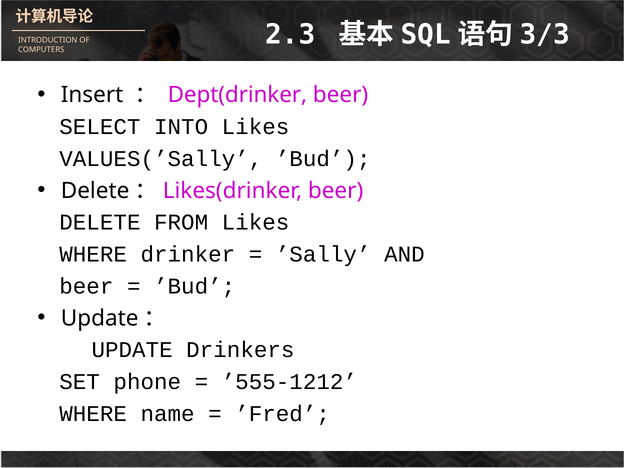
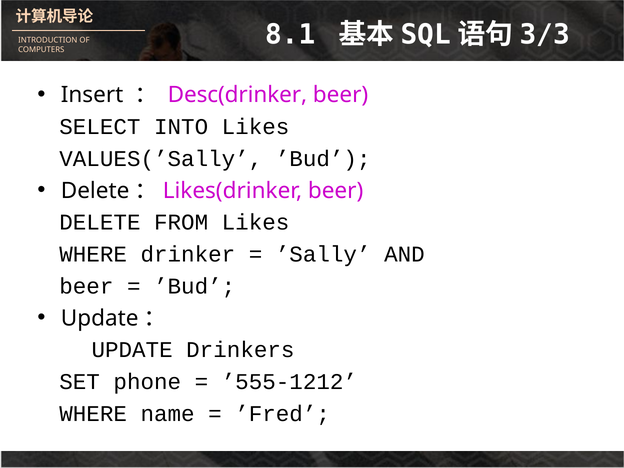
2.3: 2.3 -> 8.1 (290, 34)
Dept(drinker: Dept(drinker -> Desc(drinker (237, 95)
